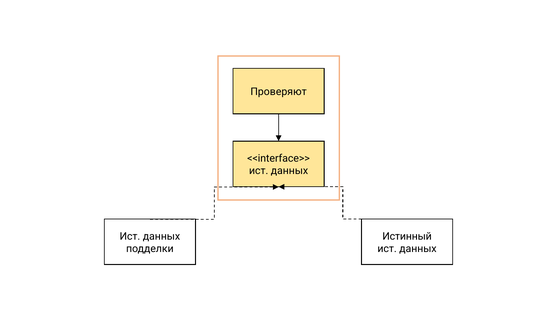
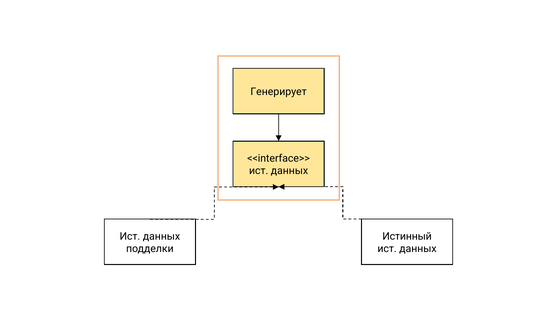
Проверяют: Проверяют -> Генерирует (279, 92)
